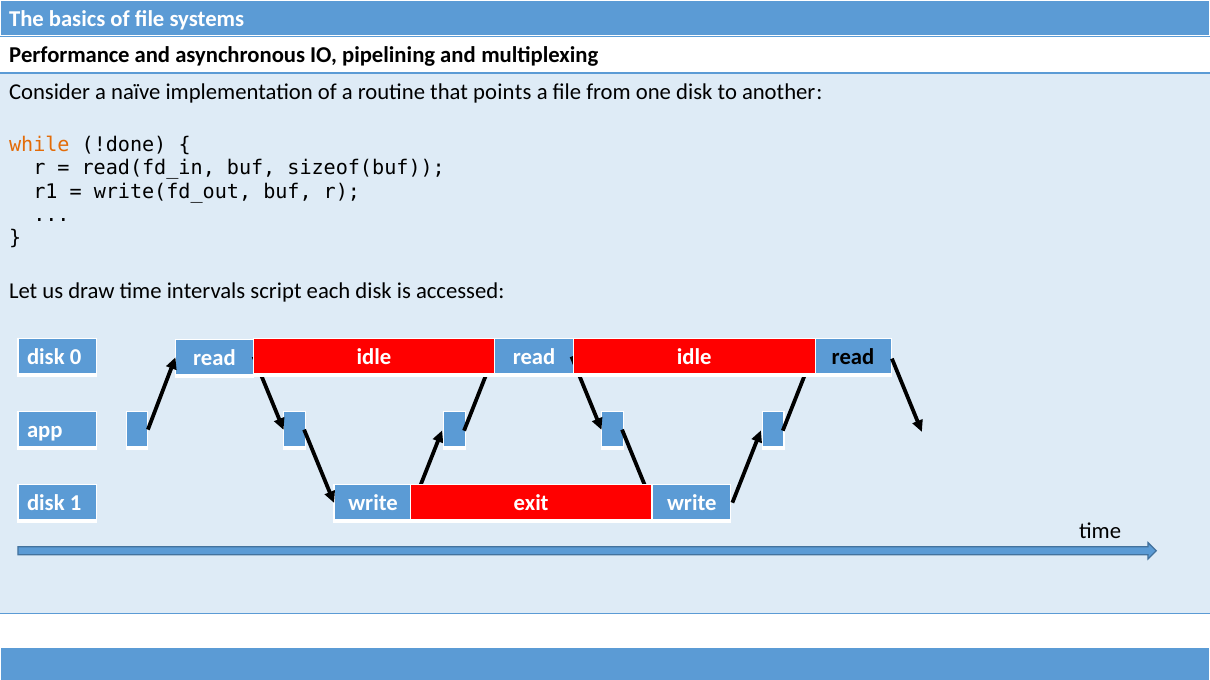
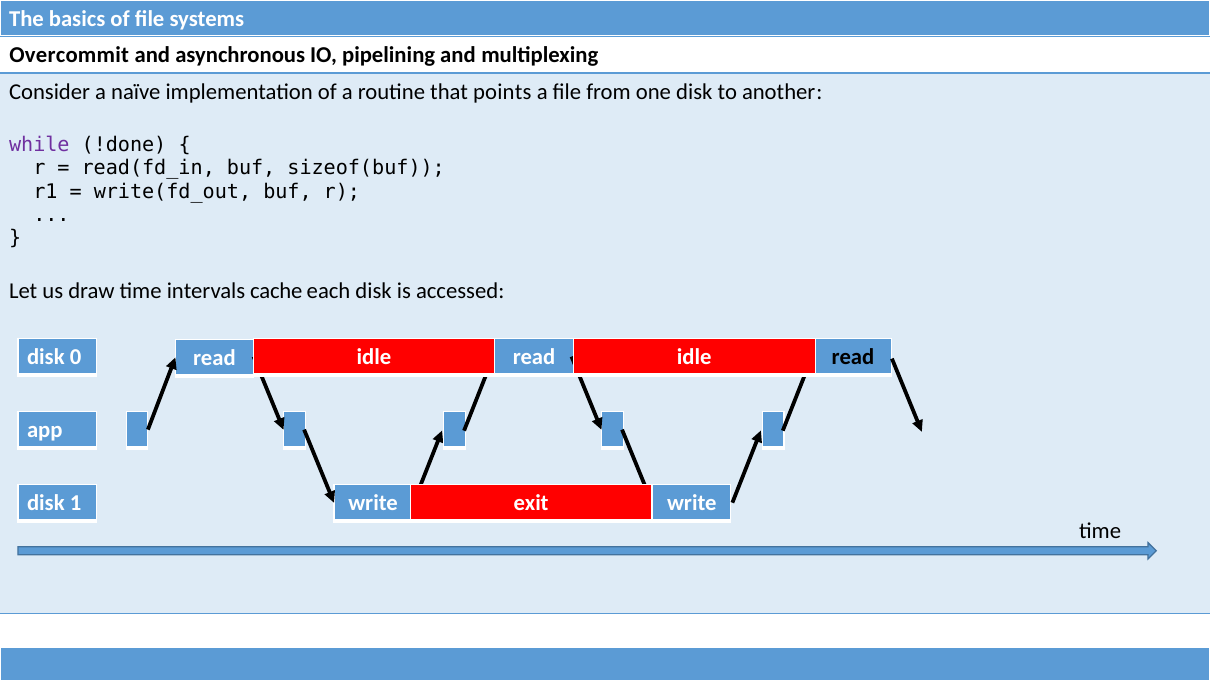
Performance: Performance -> Overcommit (69, 55)
while colour: orange -> purple (39, 145)
script: script -> cache (276, 291)
